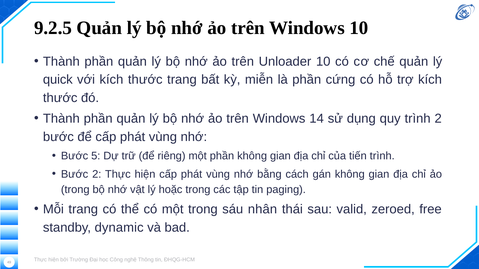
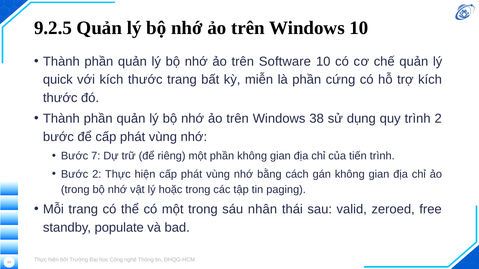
Unloader: Unloader -> Software (285, 62)
14: 14 -> 38 (317, 119)
5: 5 -> 7 (96, 156)
dynamic: dynamic -> populate (119, 228)
